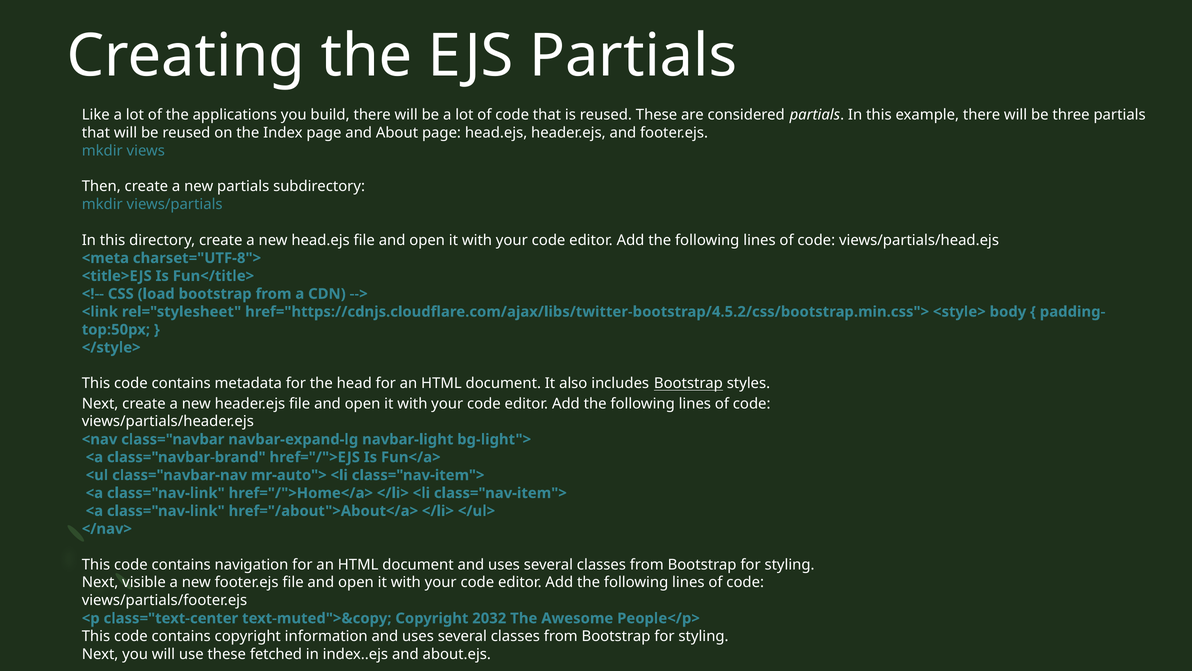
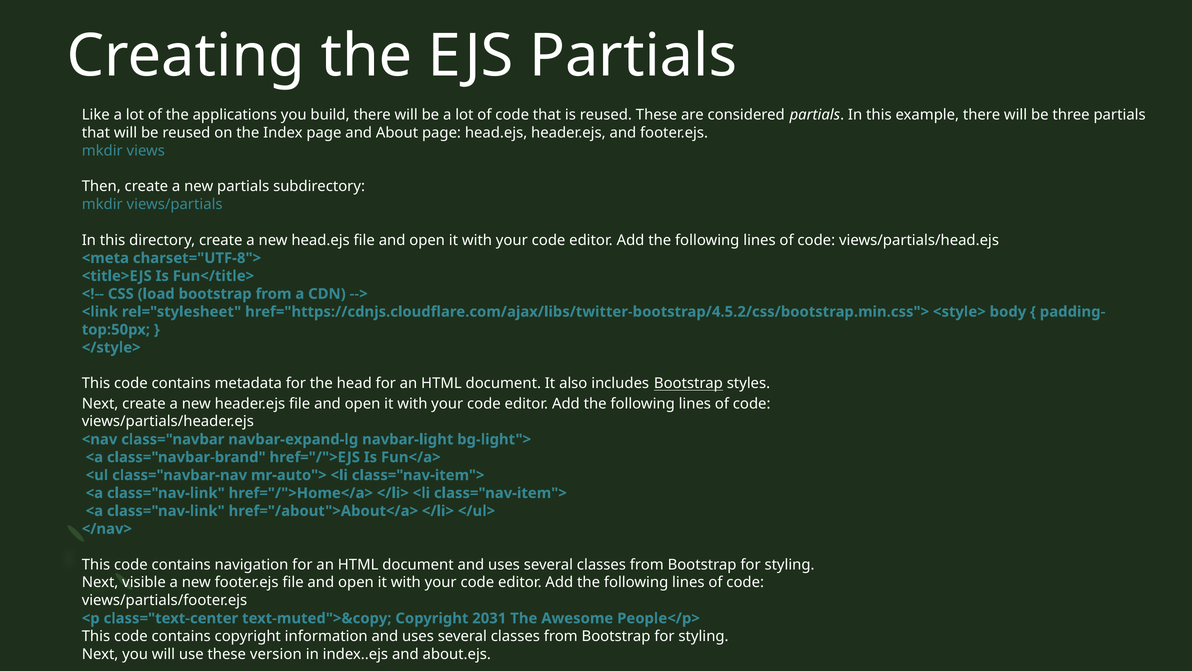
2032: 2032 -> 2031 (489, 618)
fetched: fetched -> version (276, 654)
